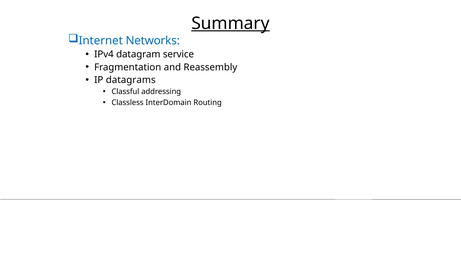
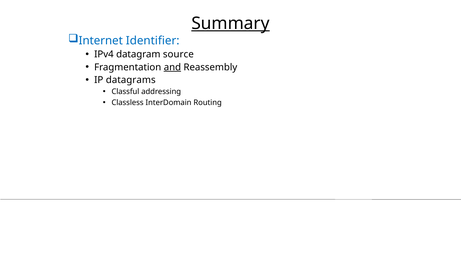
Networks: Networks -> Identifier (153, 40)
service: service -> source (178, 54)
and underline: none -> present (172, 67)
